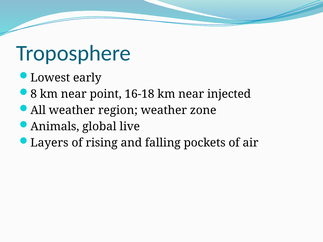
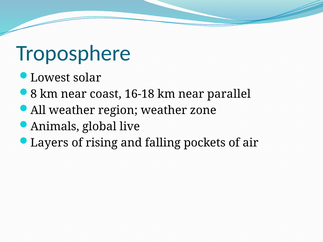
early: early -> solar (87, 78)
point: point -> coast (106, 94)
injected: injected -> parallel (229, 94)
